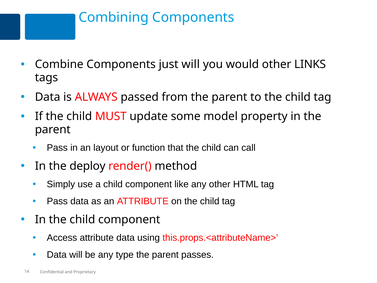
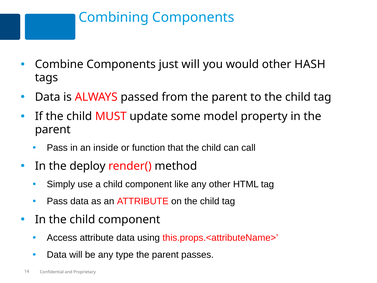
LINKS: LINKS -> HASH (310, 64)
layout: layout -> inside (106, 148)
